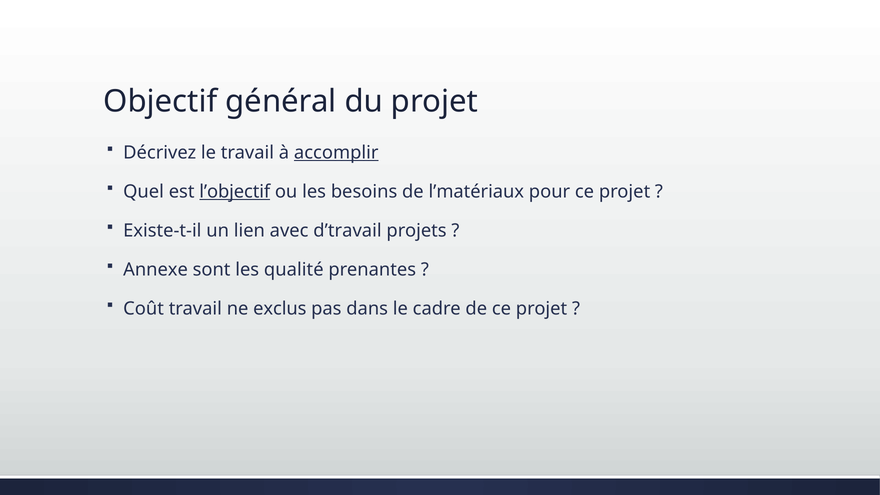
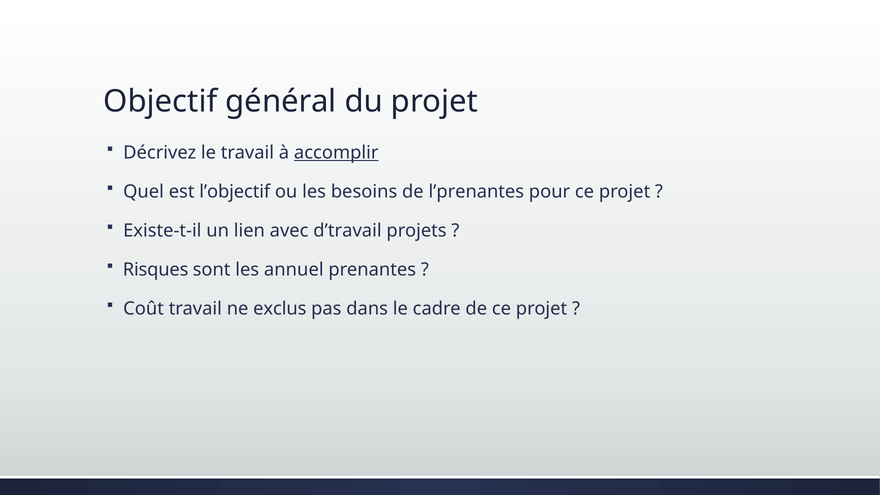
l’objectif underline: present -> none (235, 192)
l’matériaux: l’matériaux -> l’prenantes (476, 192)
Annexe: Annexe -> Risques (156, 270)
qualité: qualité -> annuel (294, 270)
